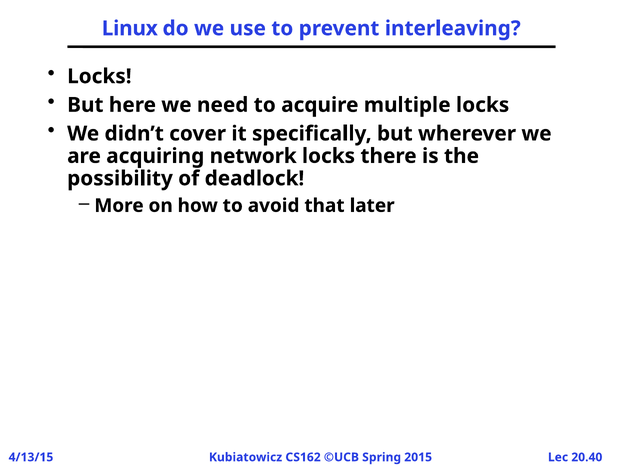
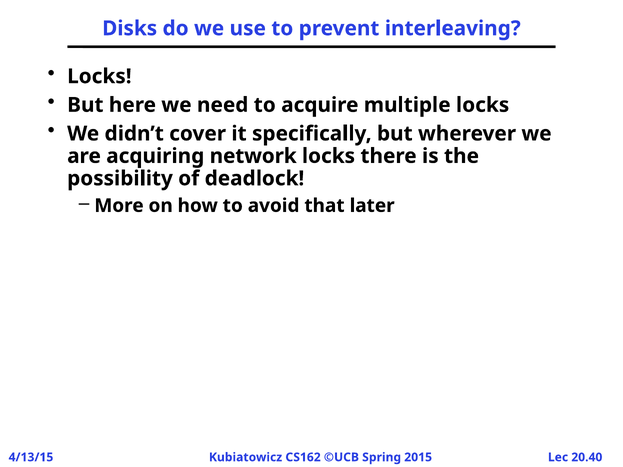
Linux: Linux -> Disks (130, 28)
